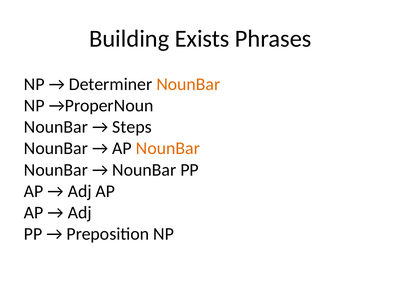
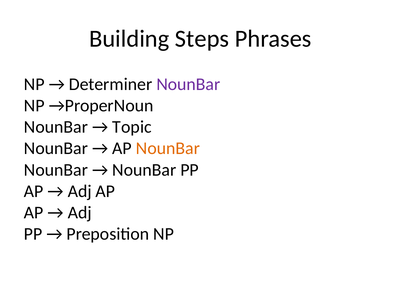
Exists: Exists -> Steps (202, 39)
NounBar colour: orange -> purple (188, 84)
Steps: Steps -> Topic (132, 127)
